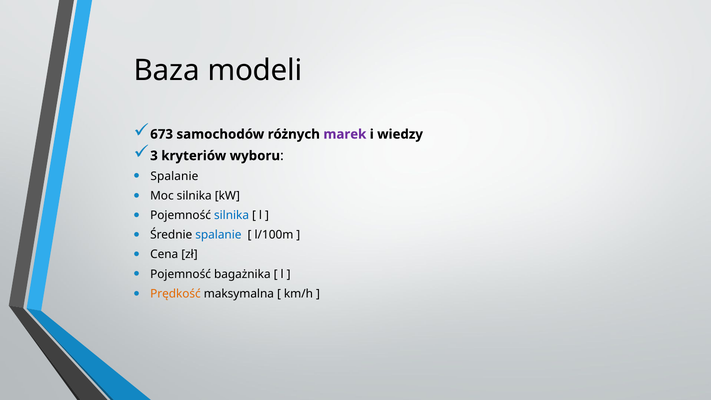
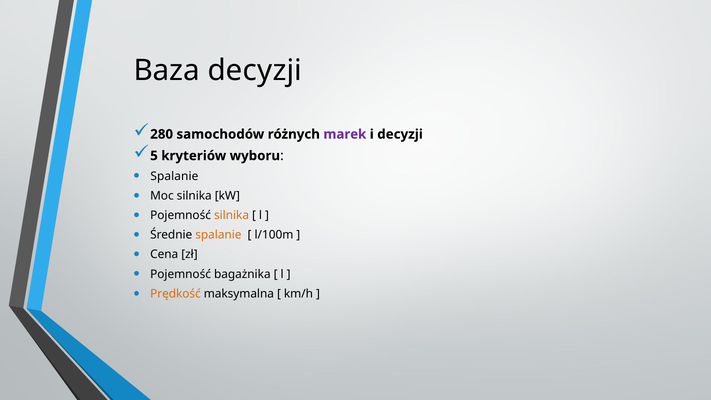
Baza modeli: modeli -> decyzji (255, 70)
673: 673 -> 280 (162, 134)
i wiedzy: wiedzy -> decyzji (400, 134)
3: 3 -> 5 (154, 156)
silnika colour: blue -> orange (232, 215)
spalanie colour: blue -> orange (218, 235)
